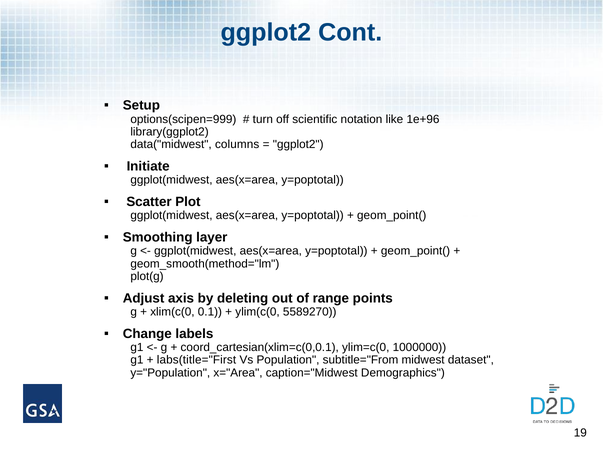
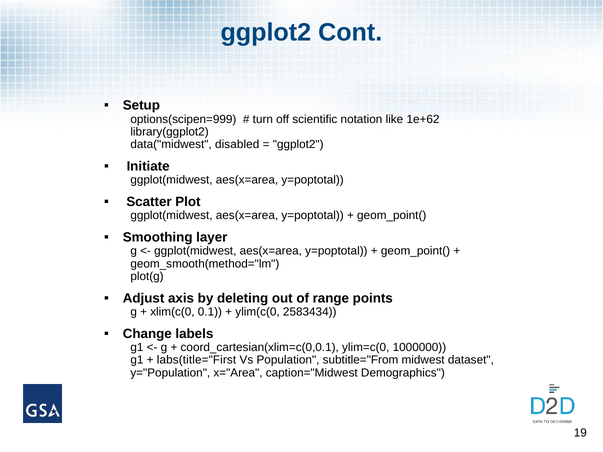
1e+96: 1e+96 -> 1e+62 (423, 119)
columns: columns -> disabled (237, 145)
5589270: 5589270 -> 2583434 (310, 312)
